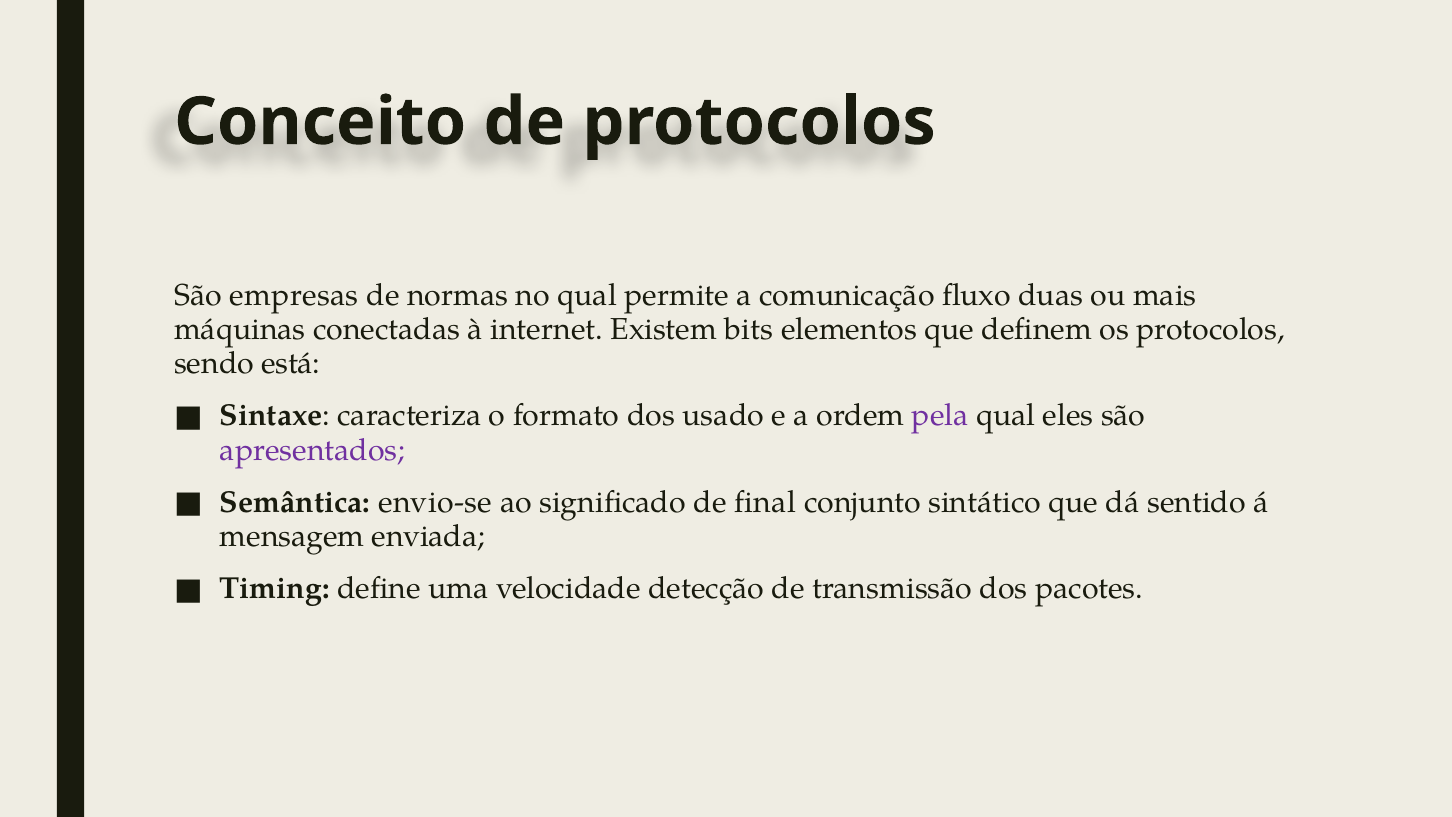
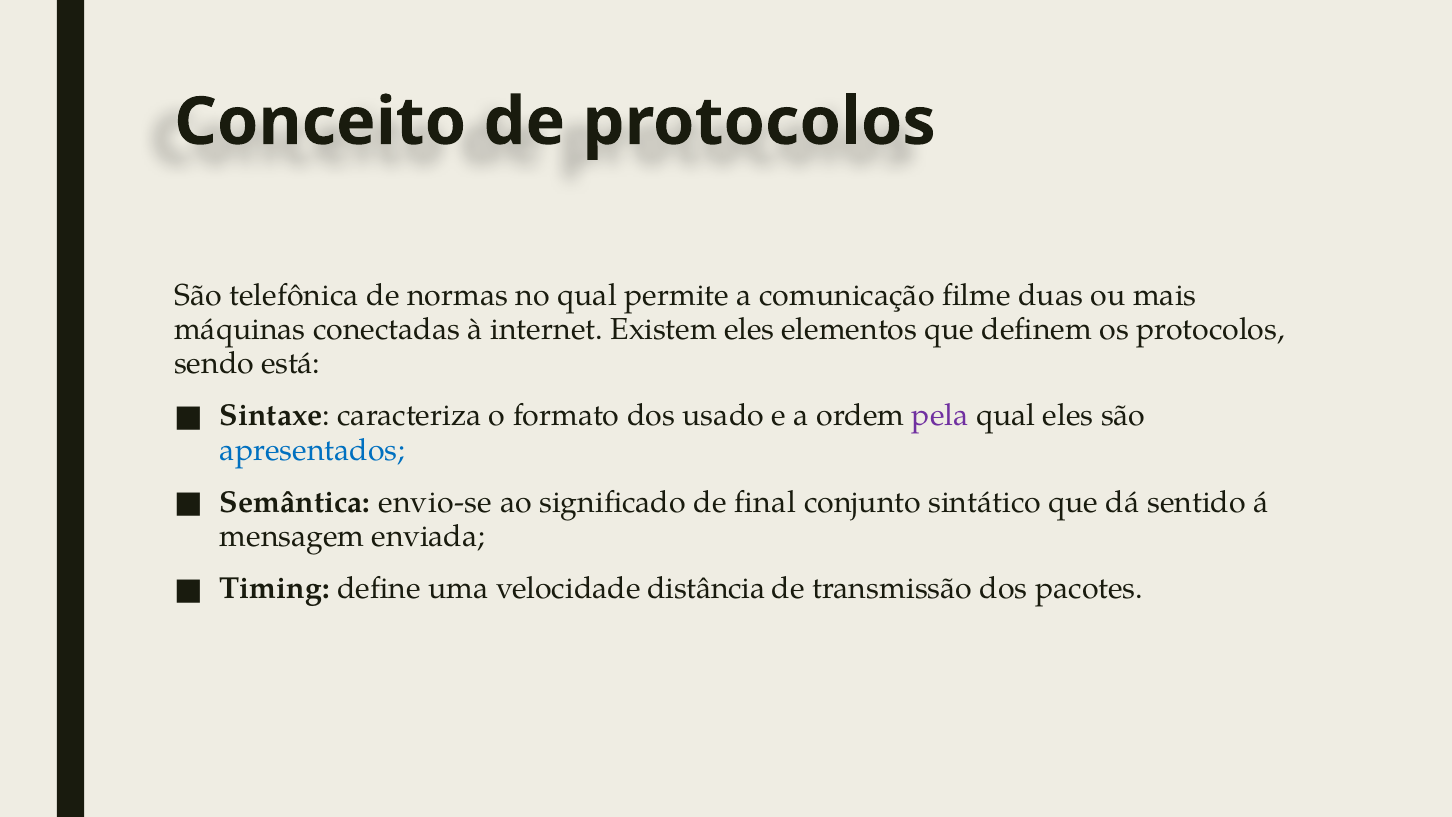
empresas: empresas -> telefônica (294, 295)
fluxo: fluxo -> filme (977, 295)
Existem bits: bits -> eles (749, 329)
apresentados colour: purple -> blue (313, 450)
detecção: detecção -> distância (707, 589)
